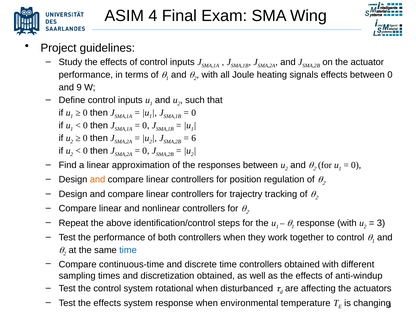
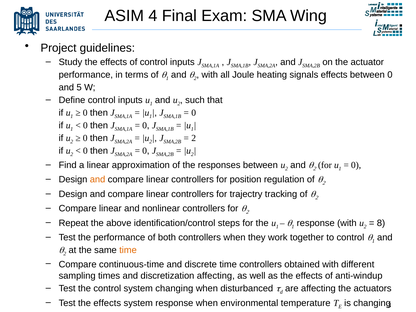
9: 9 -> 5 (79, 87)
6: 6 -> 2 (194, 138)
3: 3 -> 8 (381, 223)
time colour: blue -> orange (128, 250)
discretization obtained: obtained -> affecting (216, 276)
system rotational: rotational -> changing (174, 289)
